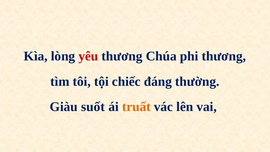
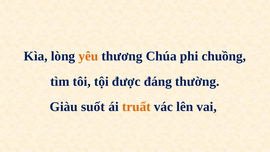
yêu colour: red -> orange (88, 56)
phi thương: thương -> chuồng (224, 56)
chiếc: chiếc -> được (126, 81)
